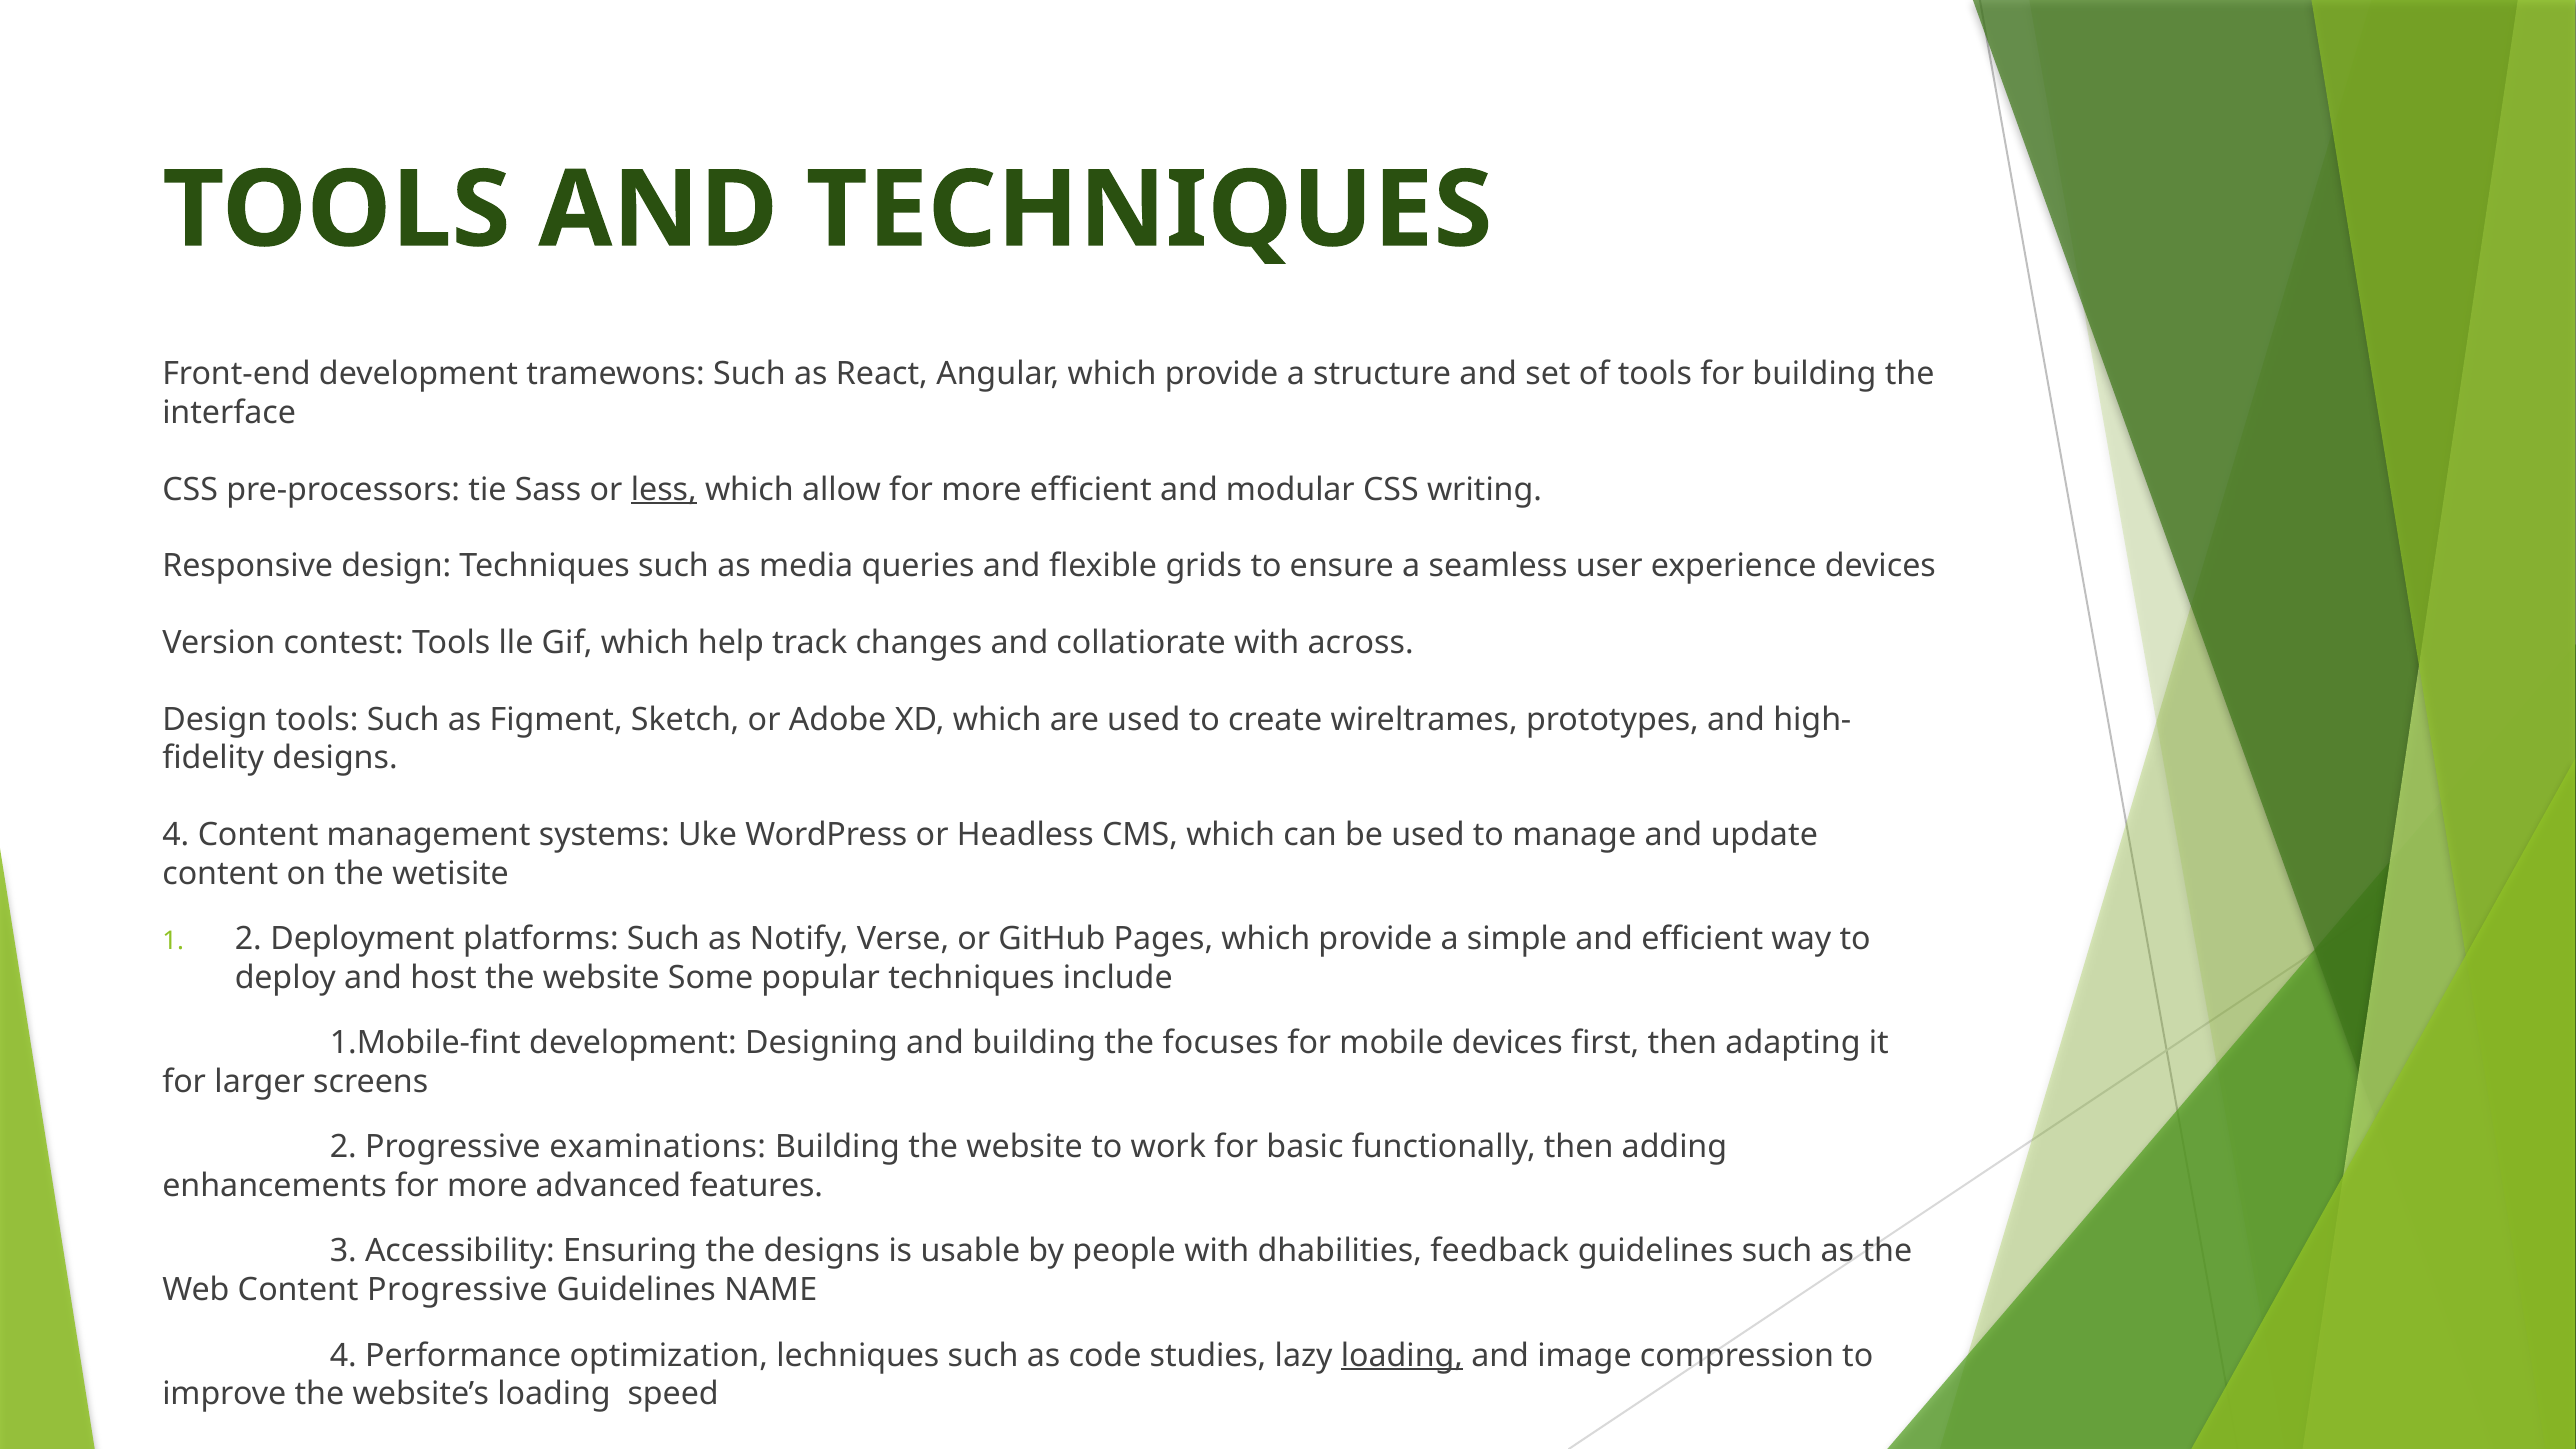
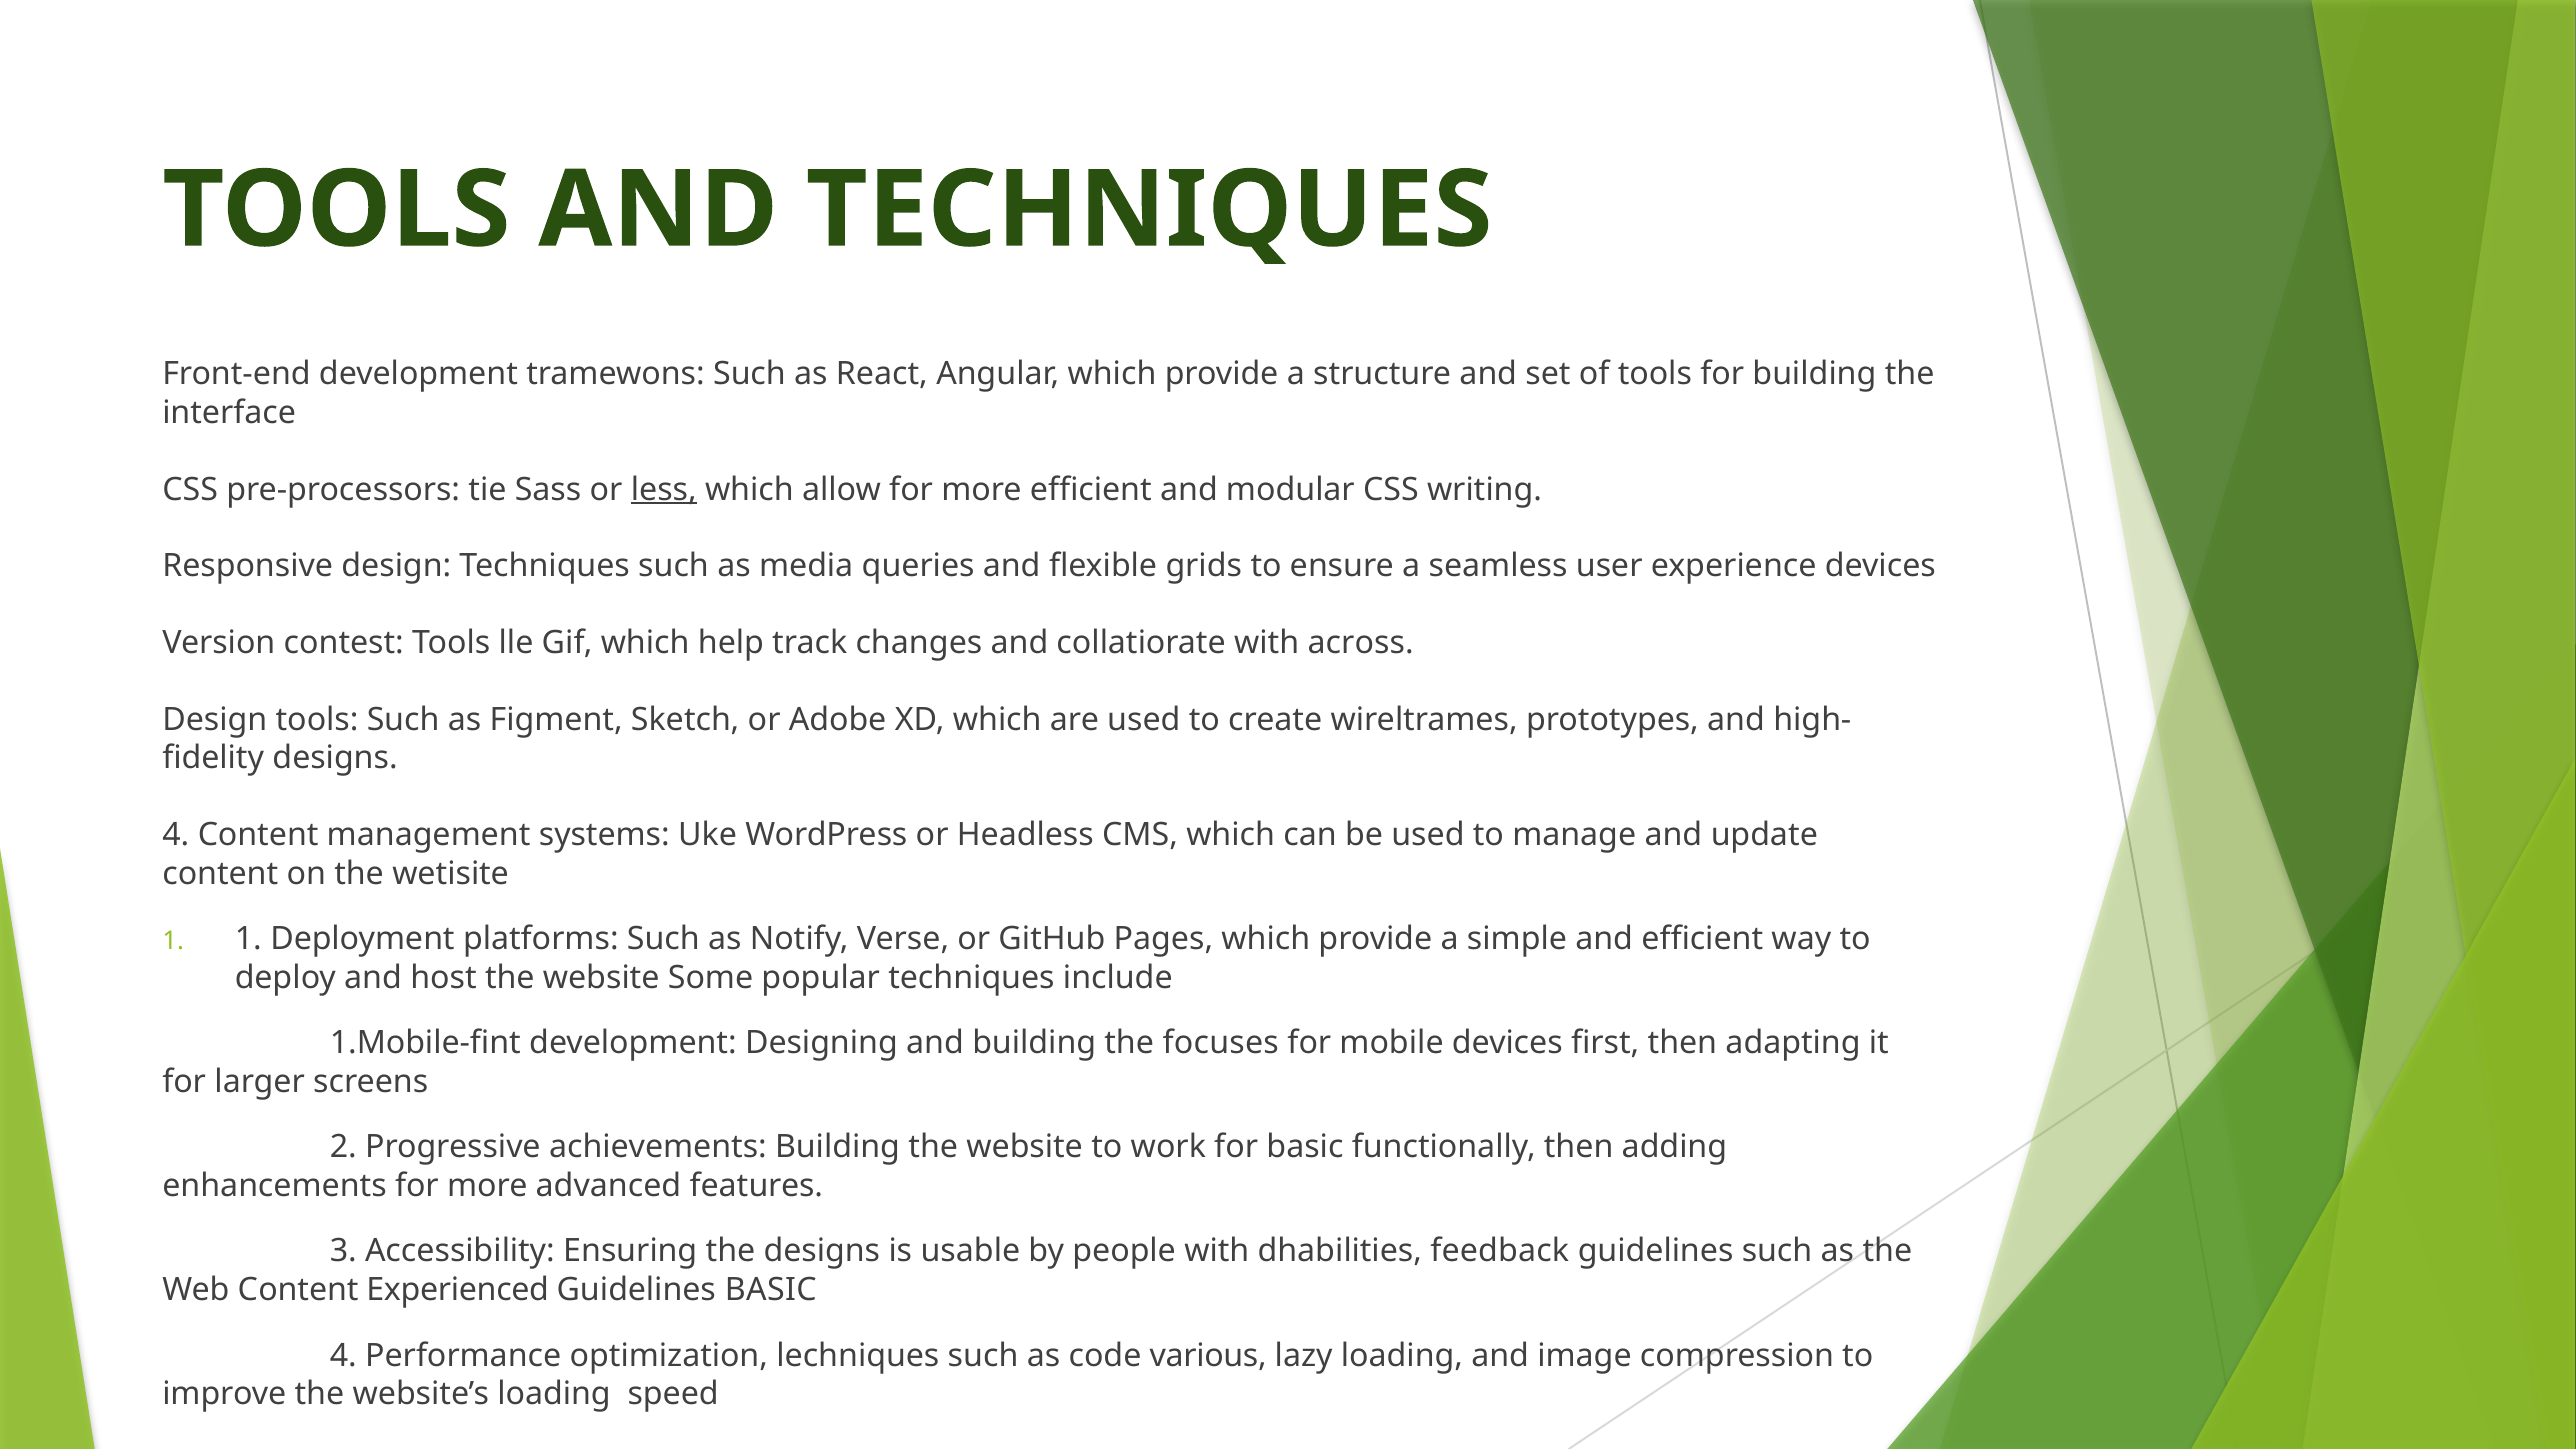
2: 2 -> 1 (248, 939)
examinations: examinations -> achievements (658, 1147)
Content Progressive: Progressive -> Experienced (458, 1290)
Guidelines NAME: NAME -> BASIC (771, 1290)
studies: studies -> various (1208, 1355)
loading underline: present -> none (1402, 1355)
